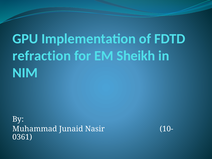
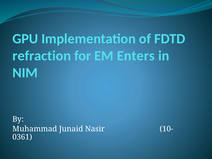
Sheikh: Sheikh -> Enters (136, 56)
